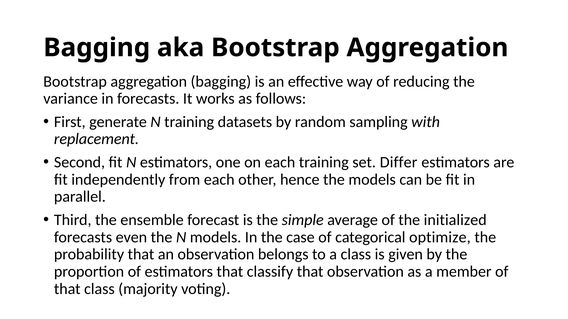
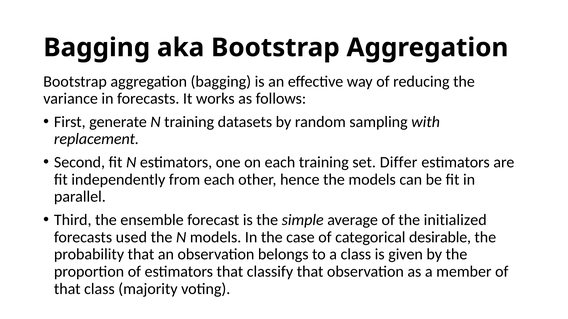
even: even -> used (131, 237)
optimize: optimize -> desirable (440, 237)
